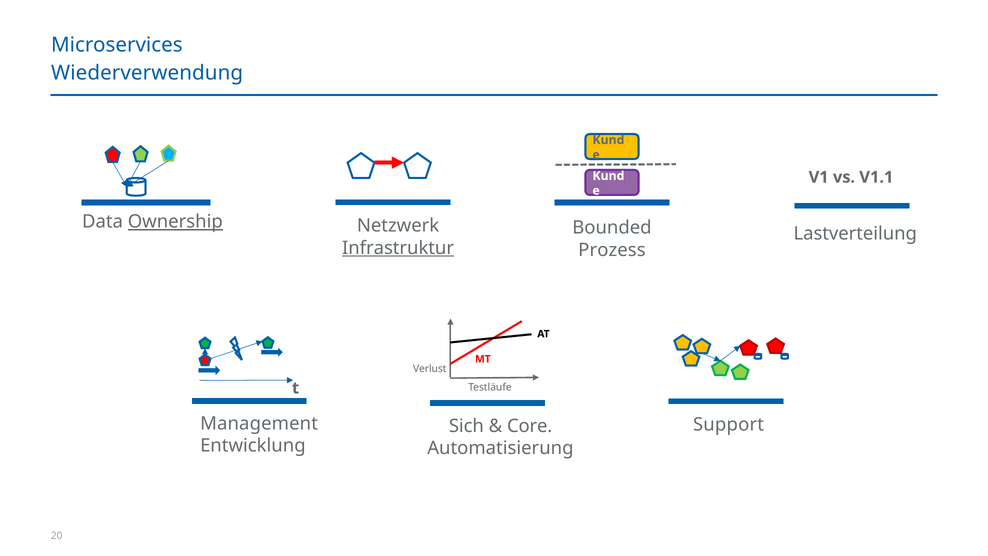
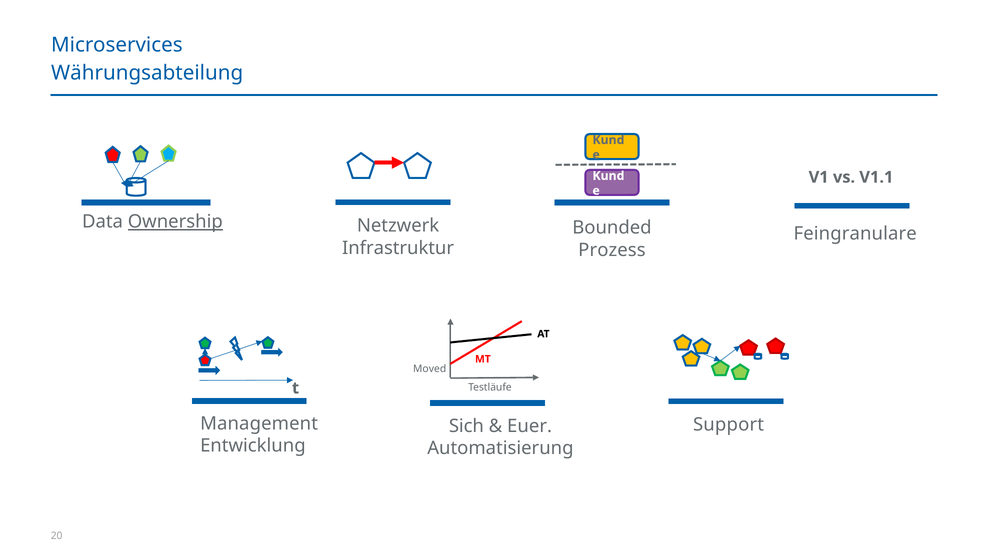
Wiederverwendung: Wiederverwendung -> Währungsabteilung (147, 73)
Lastverteilung: Lastverteilung -> Feingranulare (855, 233)
Infrastruktur underline: present -> none (398, 248)
Verlust: Verlust -> Moved (430, 369)
Core: Core -> Euer (530, 426)
